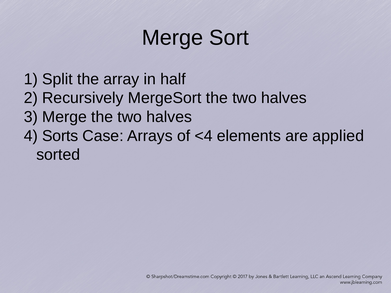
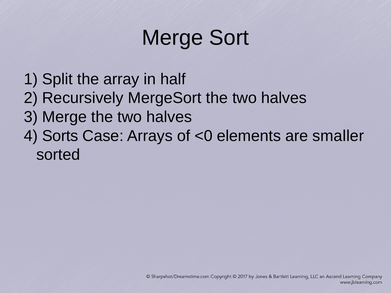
<4: <4 -> <0 (204, 136)
applied: applied -> smaller (338, 136)
